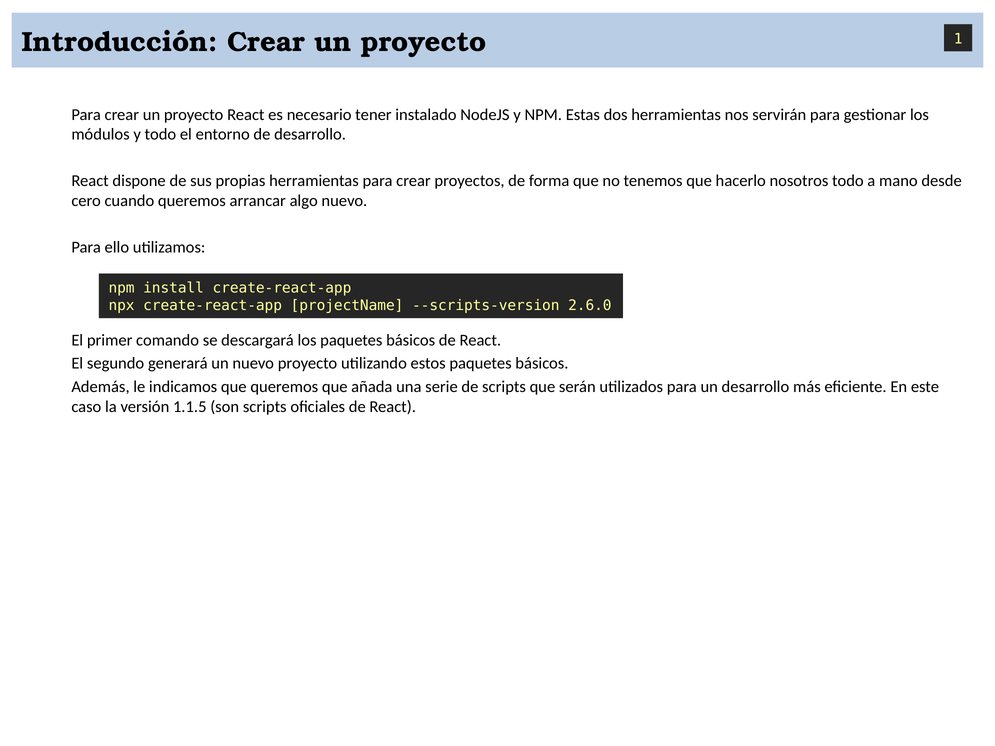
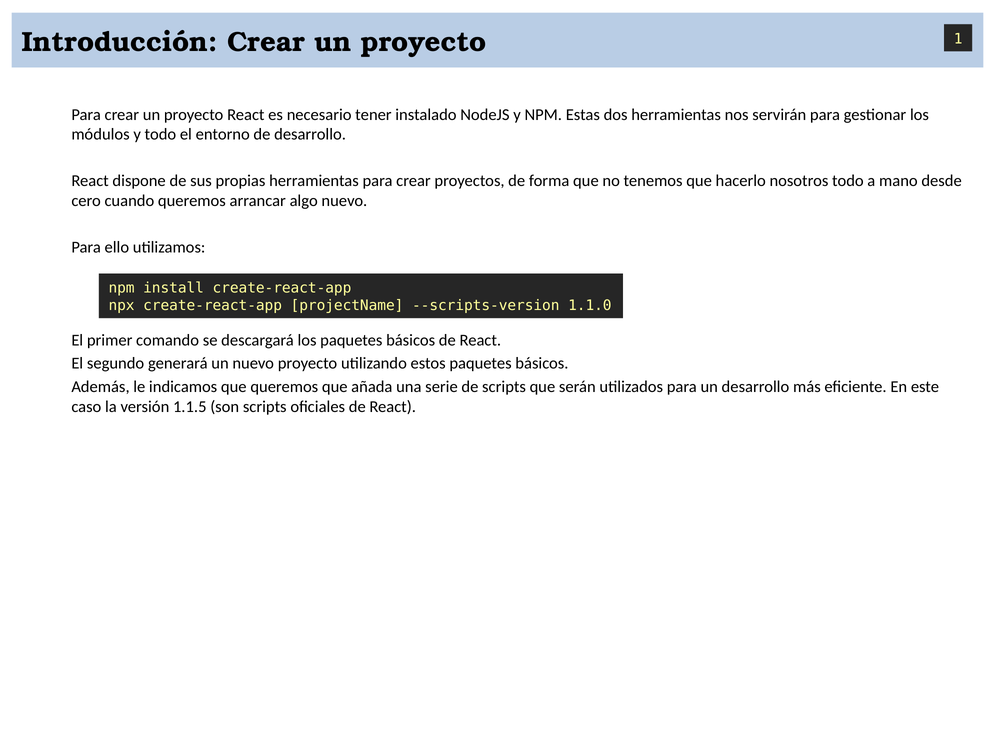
2.6.0: 2.6.0 -> 1.1.0 (590, 306)
